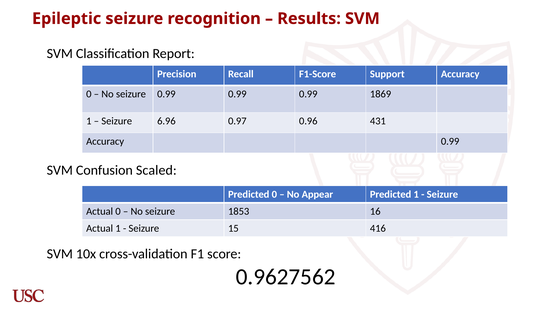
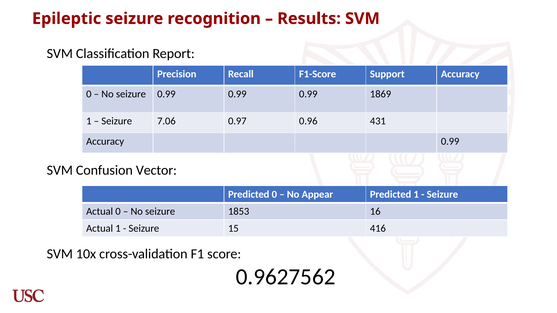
6.96: 6.96 -> 7.06 (166, 121)
Scaled: Scaled -> Vector (156, 171)
